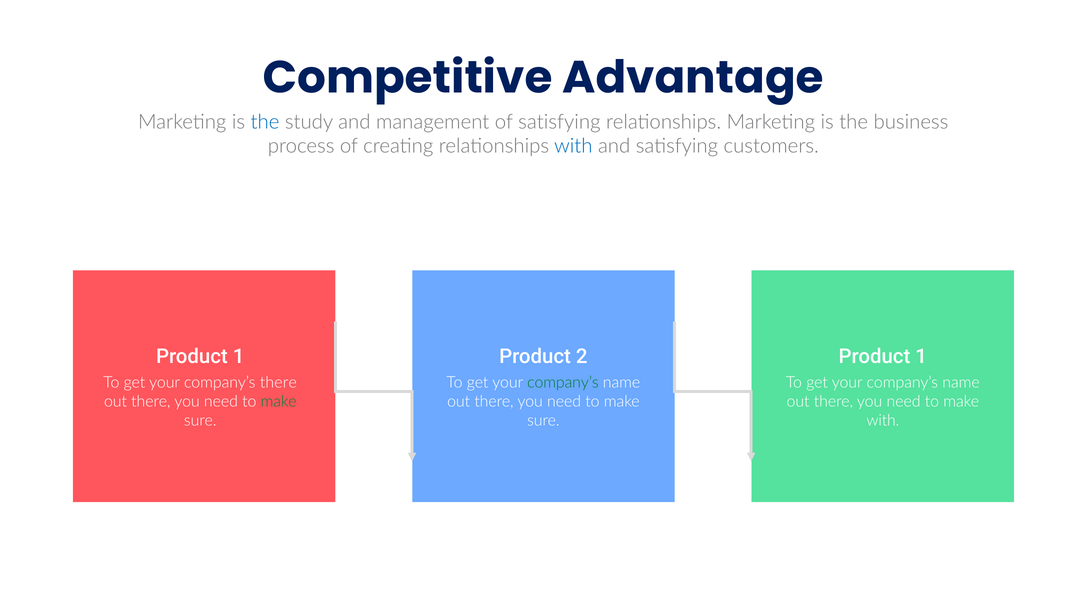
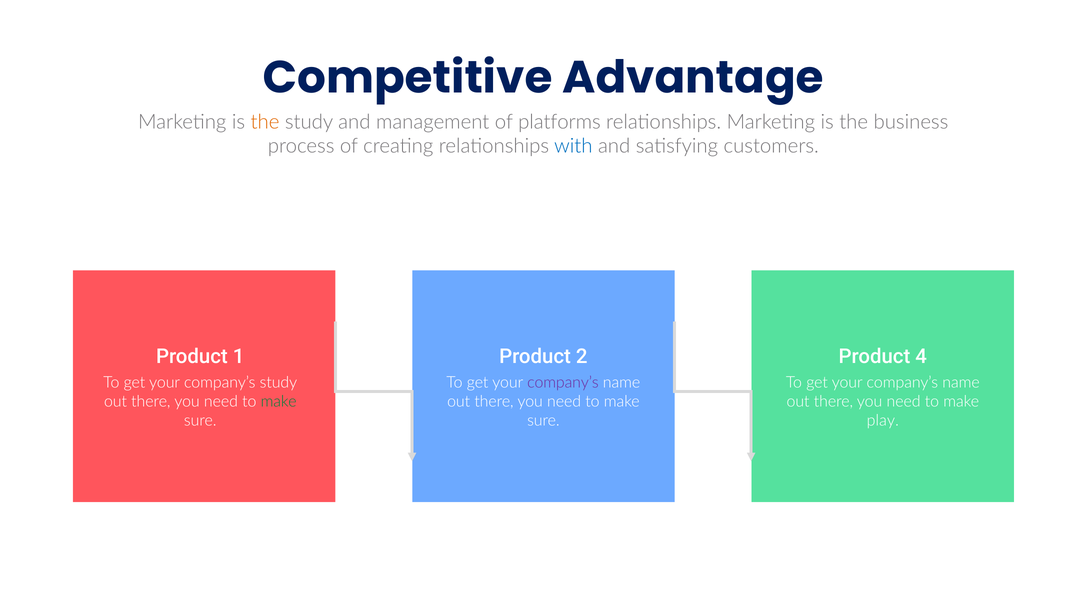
the colour: blue -> orange (265, 122)
of satisfying: satisfying -> platforms (559, 122)
1: 1 -> 4 (921, 357)
company’s there: there -> study (278, 383)
company’s colour: green -> purple (563, 383)
with: with -> play (883, 421)
